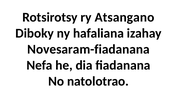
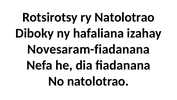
ry Atsangano: Atsangano -> Natolotrao (125, 17)
